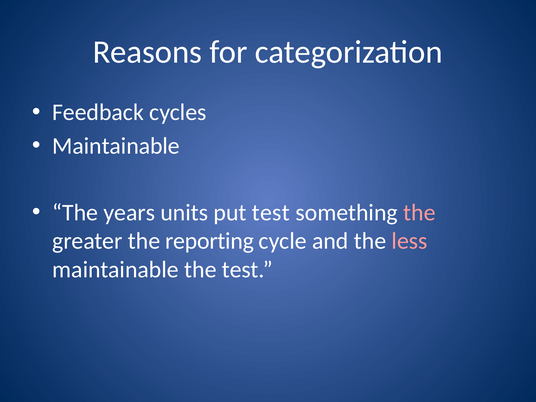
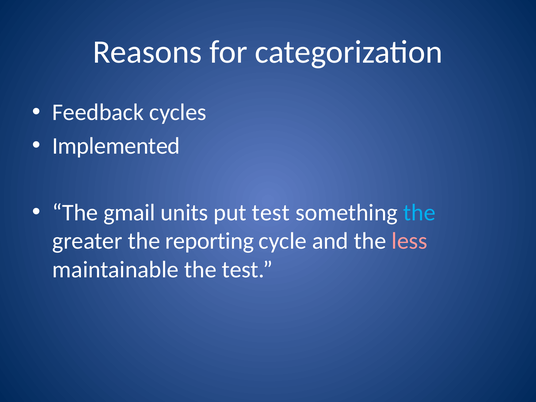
Maintainable: Maintainable -> Implemented (116, 146)
years: years -> gmail (129, 213)
the colour: pink -> light blue (419, 213)
